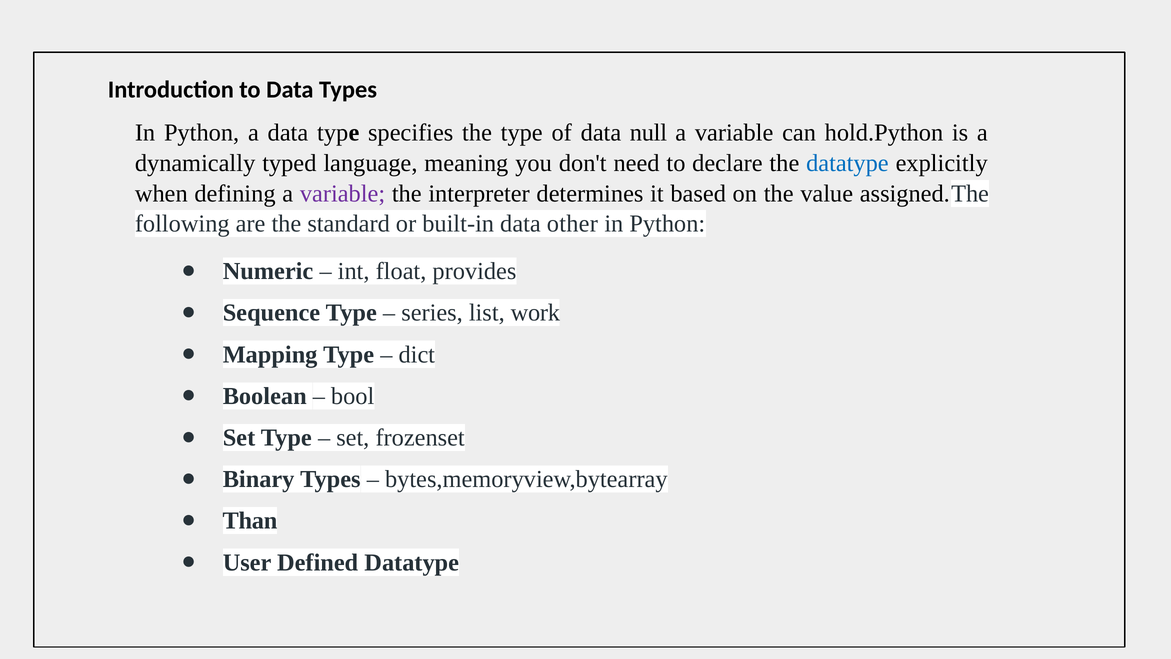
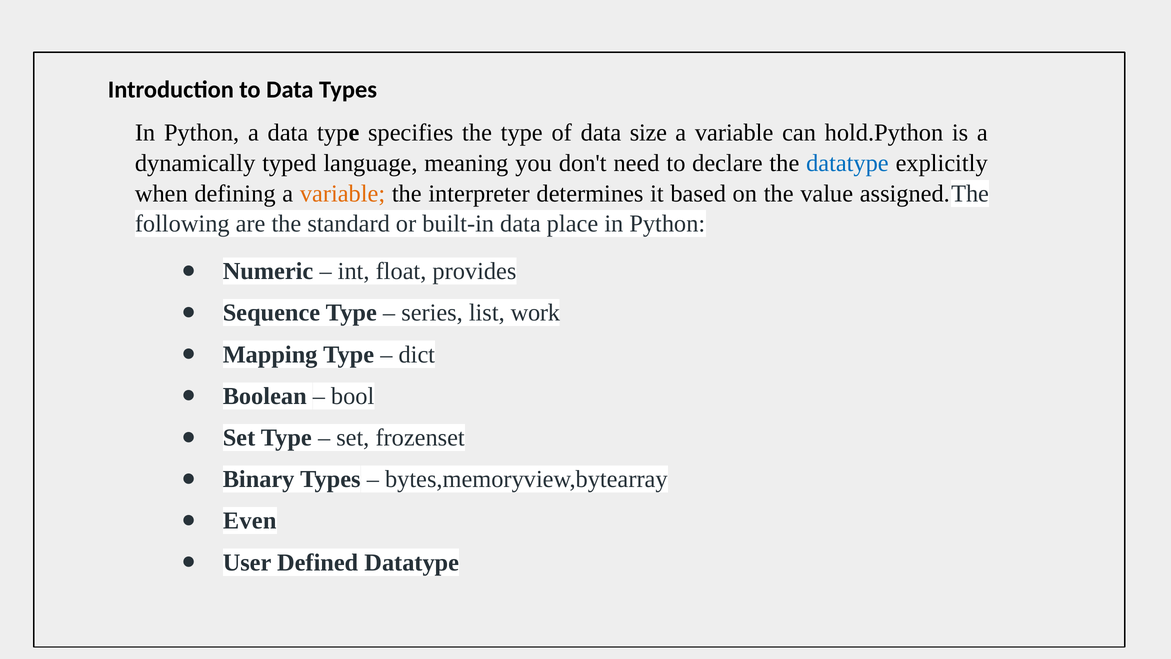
null: null -> size (648, 133)
variable colour: purple -> orange (343, 193)
other: other -> place (572, 224)
Than: Than -> Even (250, 521)
